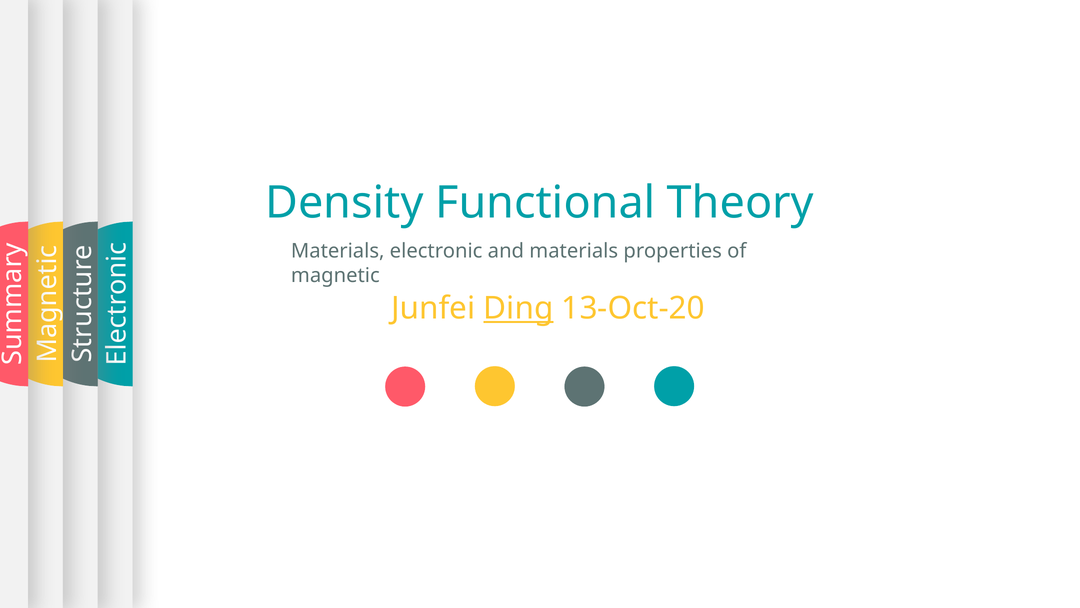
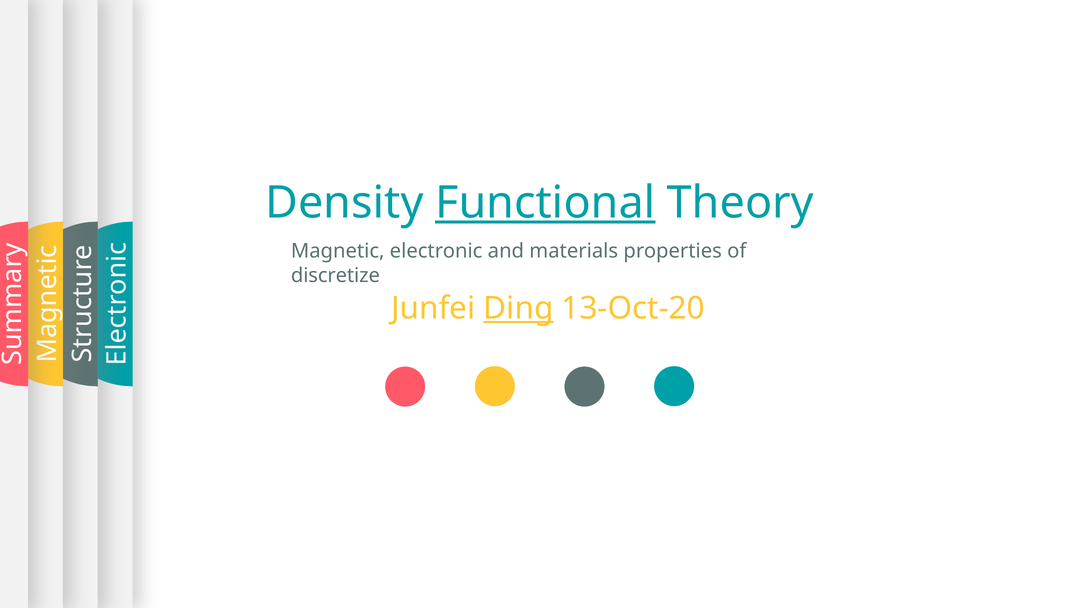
Functional underline: none -> present (545, 202)
Materials: Materials -> Magnetic (338, 251)
magnetic: magnetic -> discretize (335, 275)
